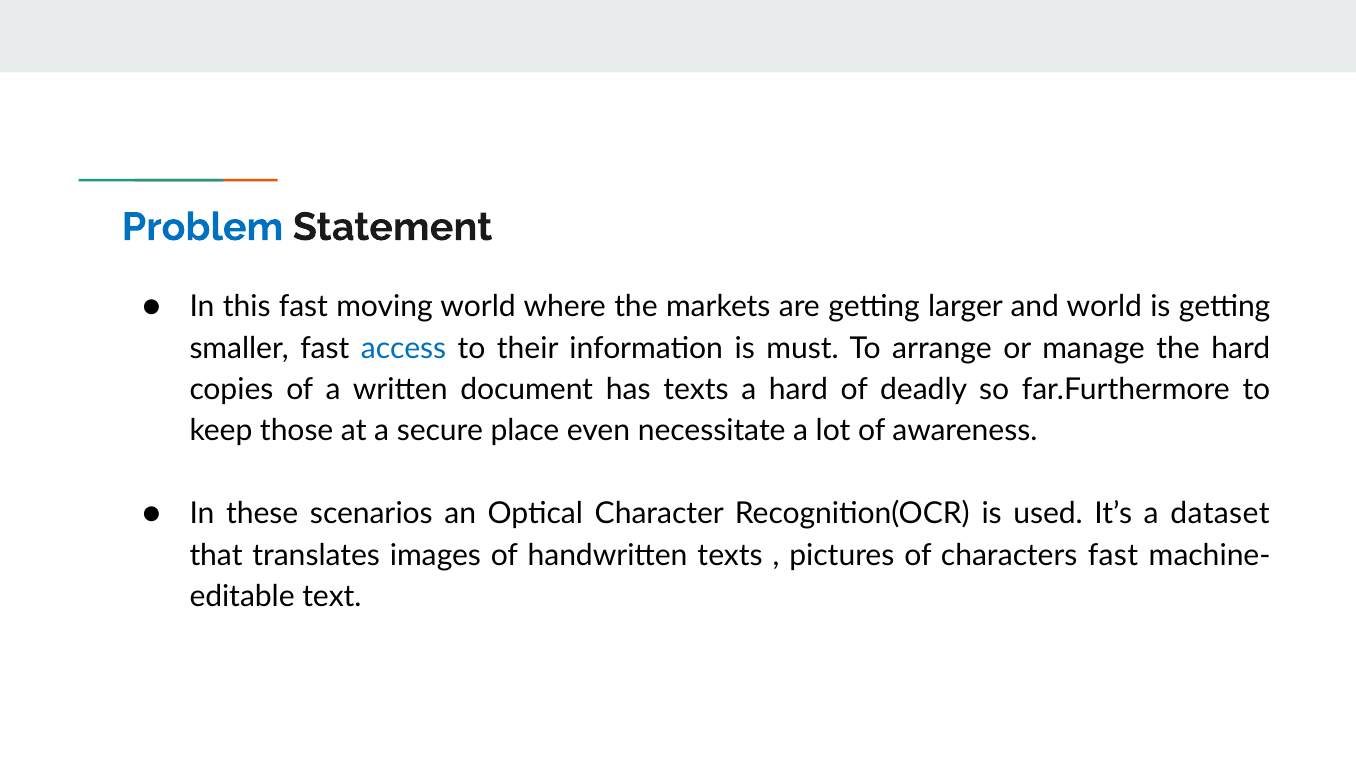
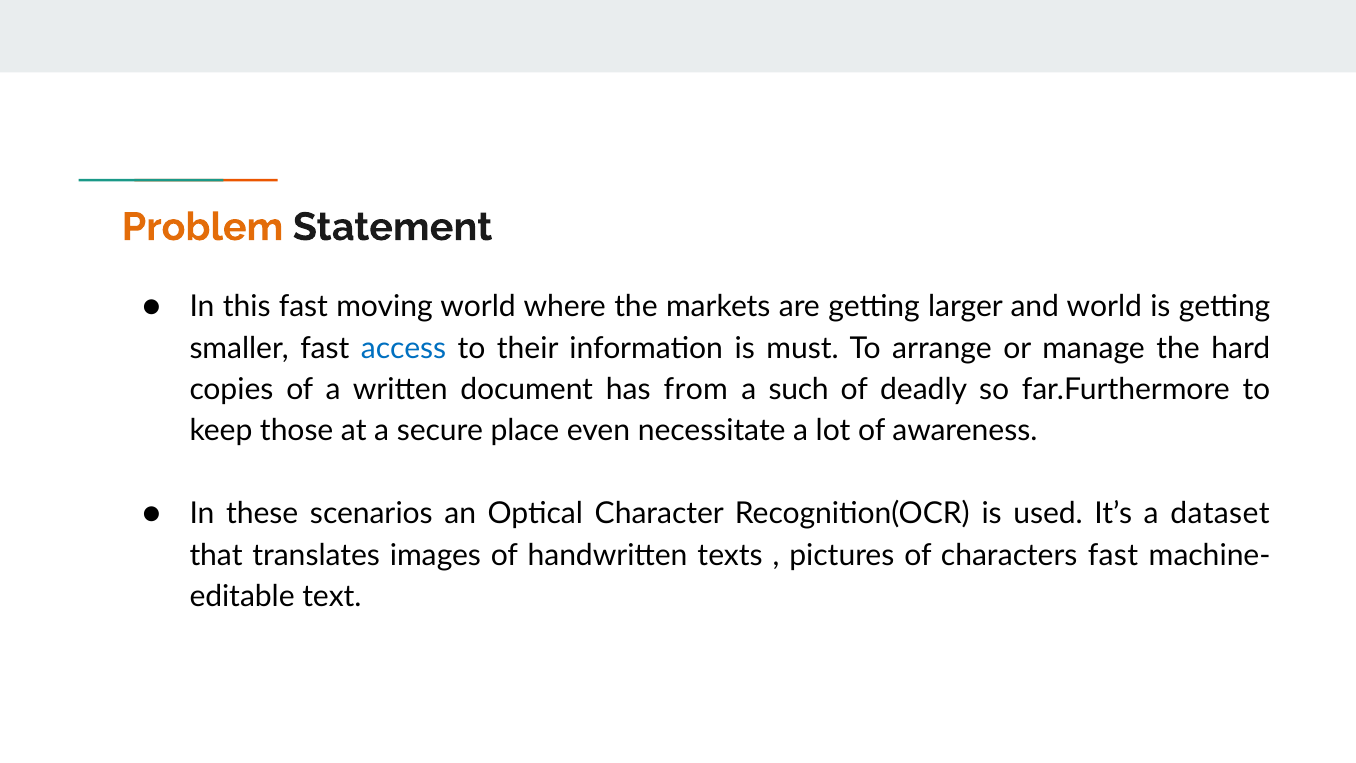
Problem colour: blue -> orange (203, 227)
has texts: texts -> from (696, 390)
a hard: hard -> such (799, 390)
